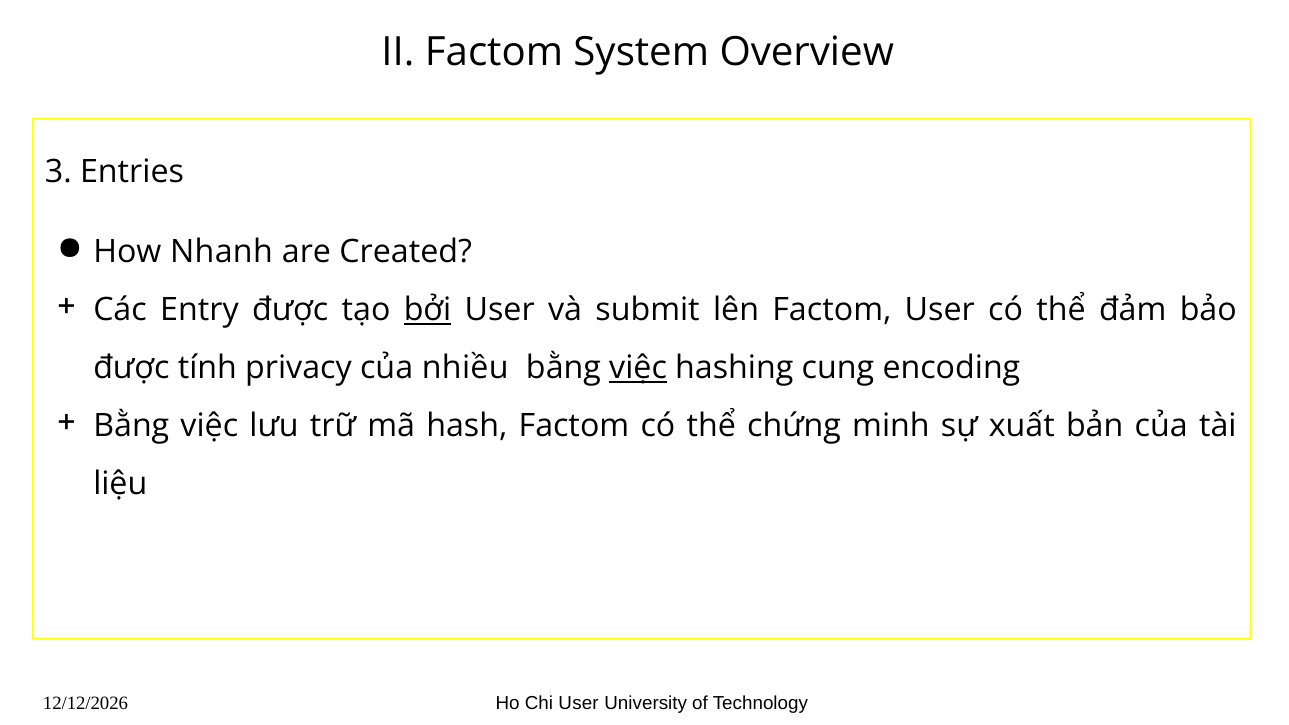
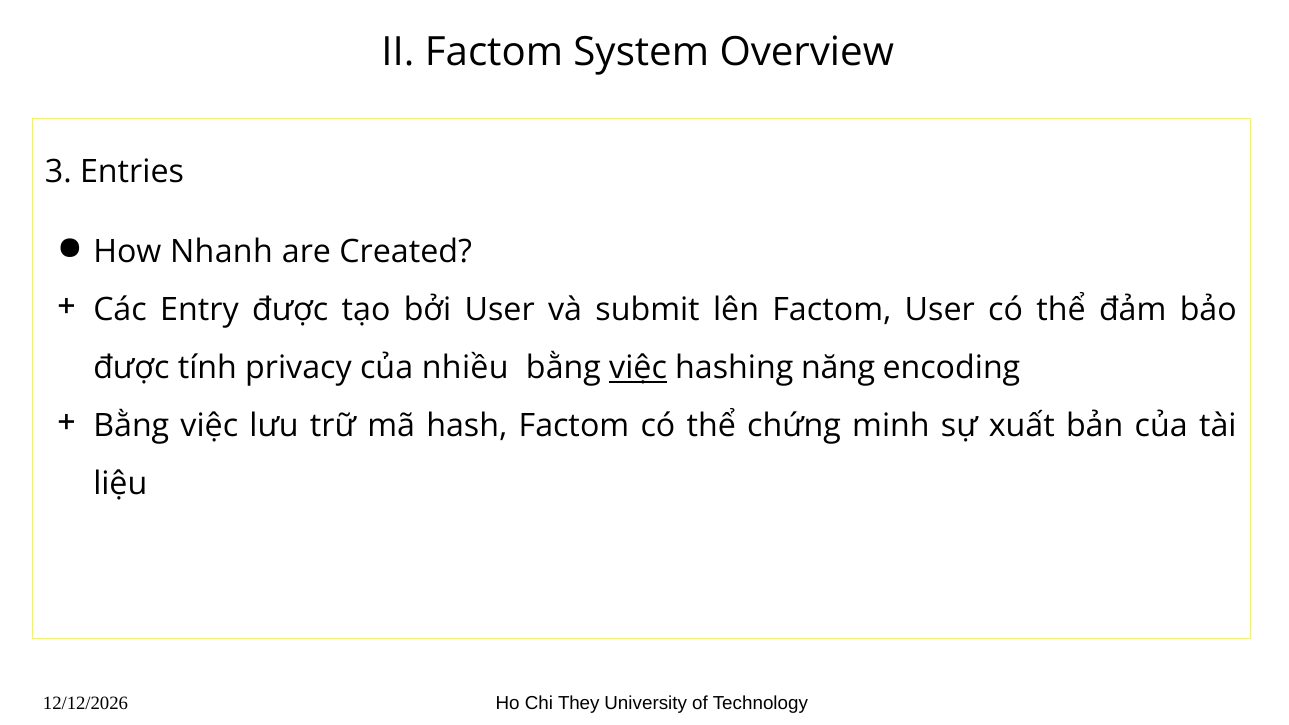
bởi underline: present -> none (428, 310)
cung: cung -> năng (838, 368)
Chi User: User -> They (579, 703)
